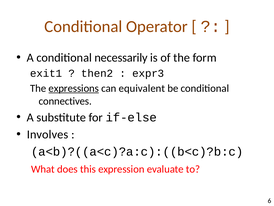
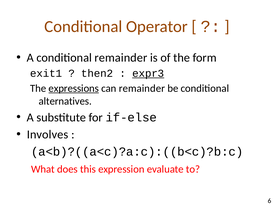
conditional necessarily: necessarily -> remainder (121, 57)
expr3 underline: none -> present (148, 73)
can equivalent: equivalent -> remainder (142, 88)
connectives: connectives -> alternatives (65, 101)
